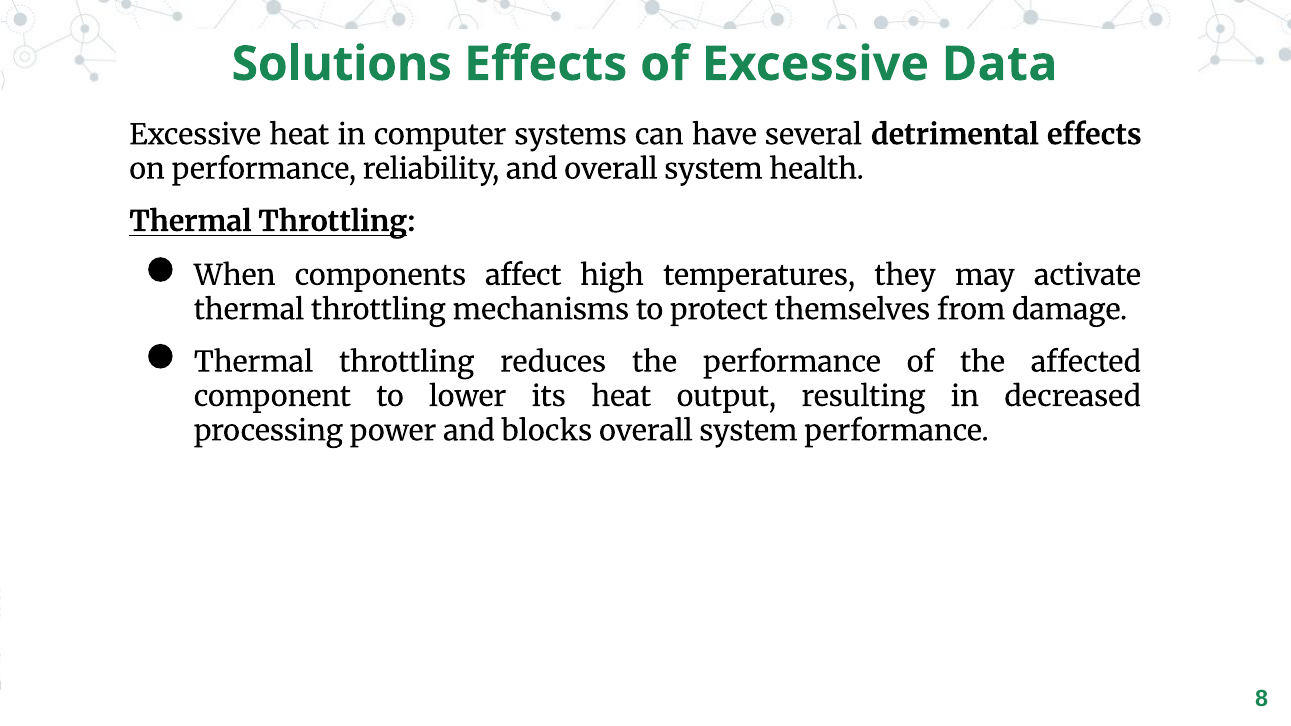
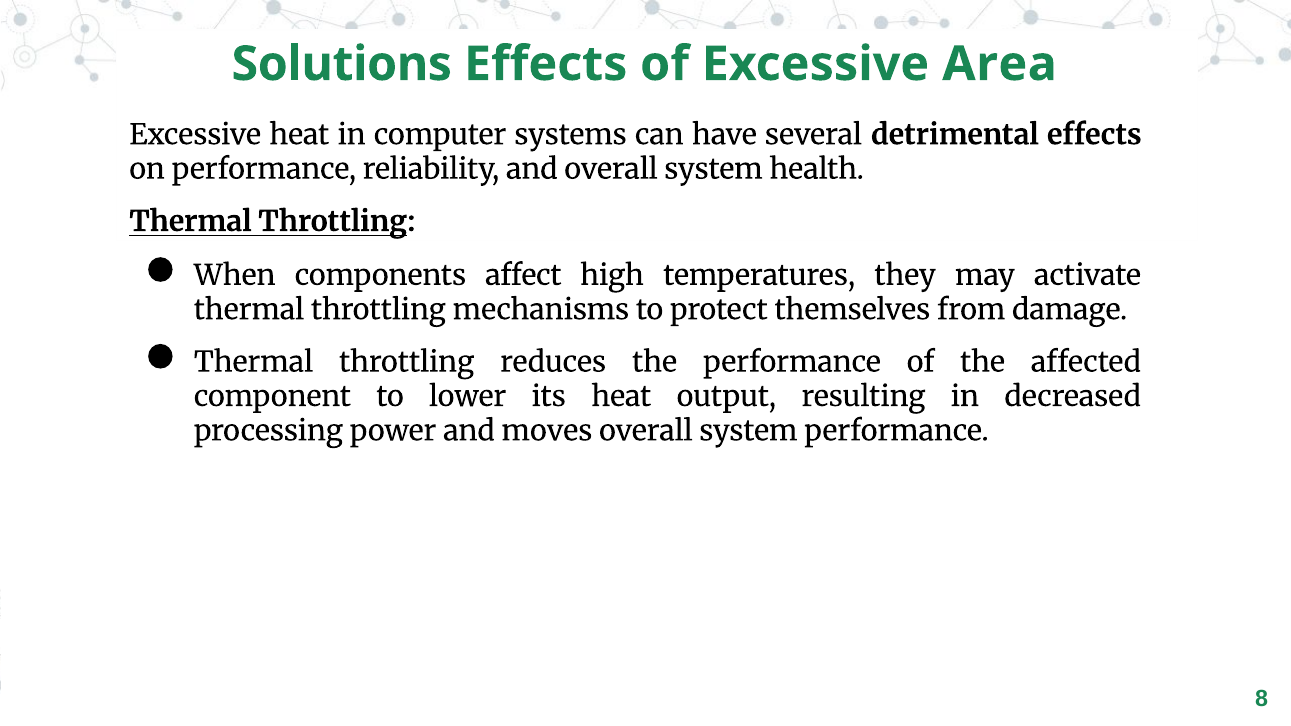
Data: Data -> Area (999, 64)
blocks: blocks -> moves (547, 431)
